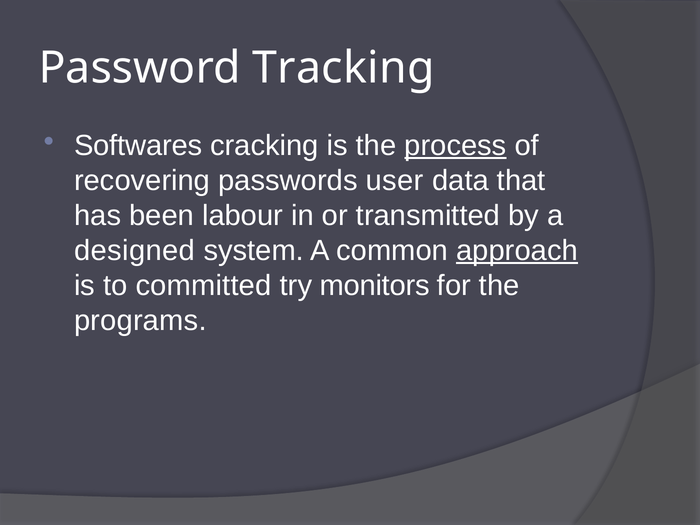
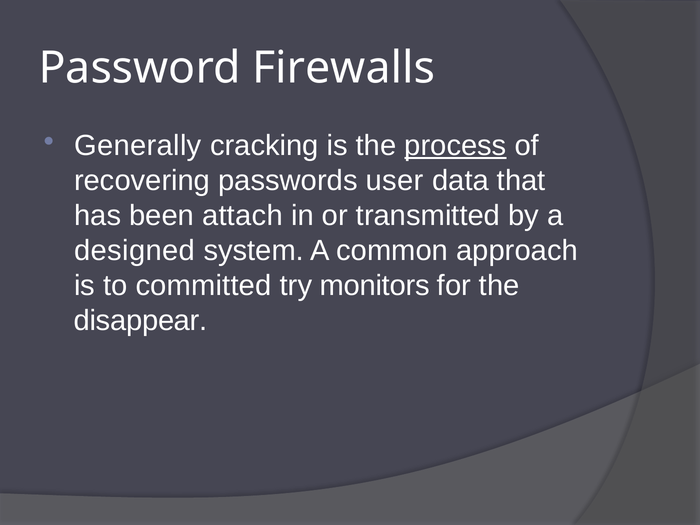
Tracking: Tracking -> Firewalls (344, 68)
Softwares: Softwares -> Generally (138, 146)
labour: labour -> attach (242, 216)
approach underline: present -> none (517, 251)
programs: programs -> disappear (141, 321)
